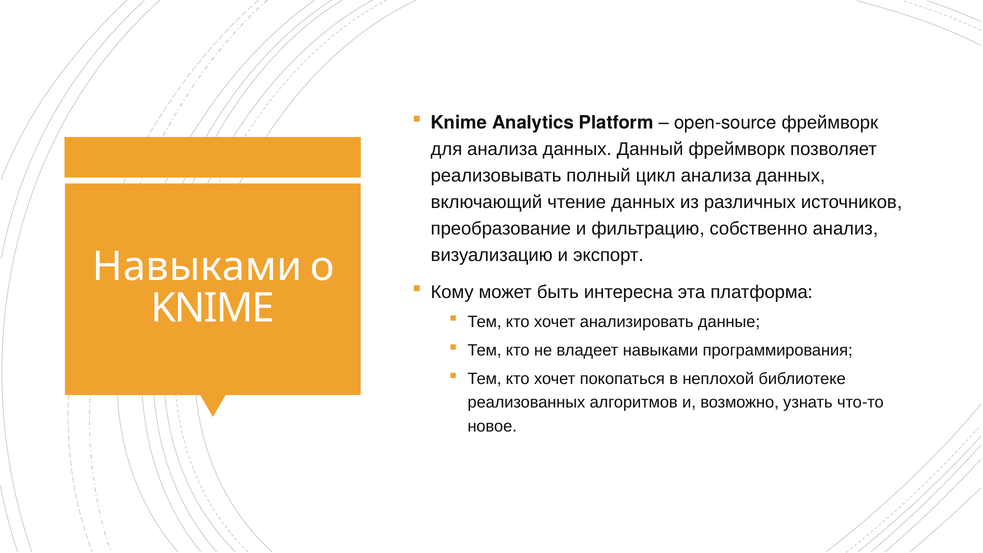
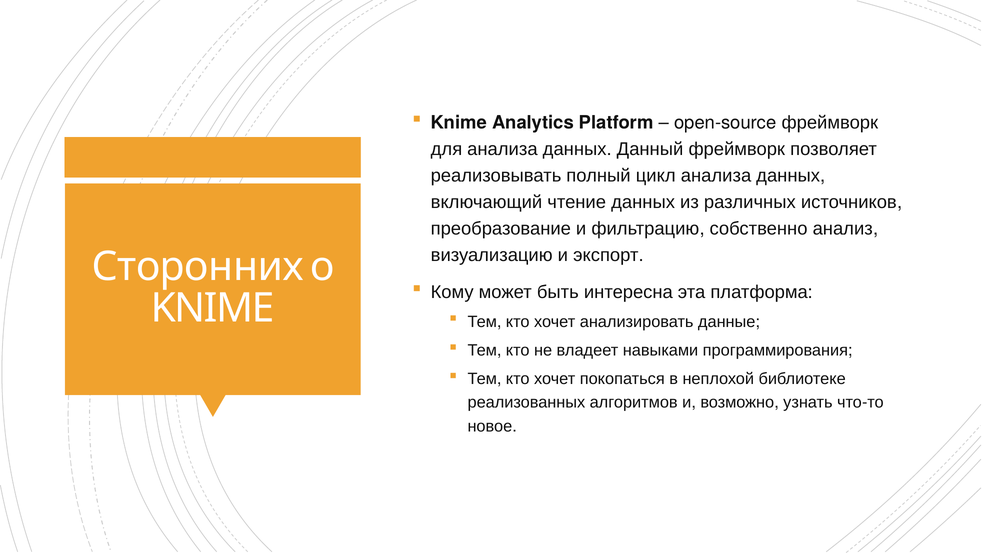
Навыками: Навыками -> Сторонних (198, 267)
